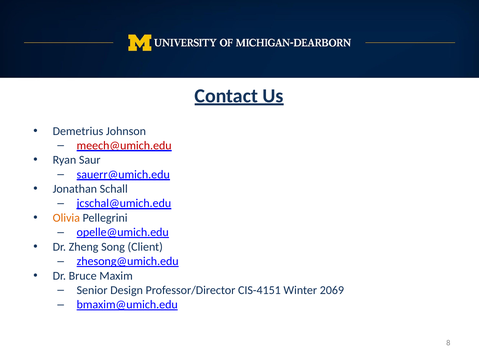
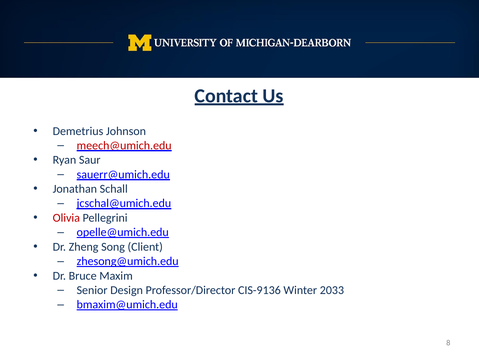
Olivia colour: orange -> red (66, 218)
CIS-4151: CIS-4151 -> CIS-9136 (259, 290)
2069: 2069 -> 2033 (332, 290)
